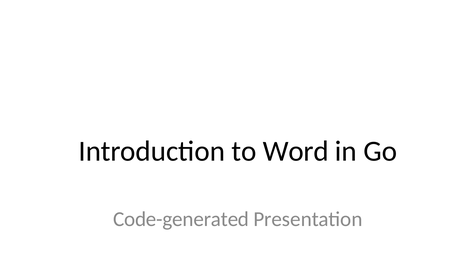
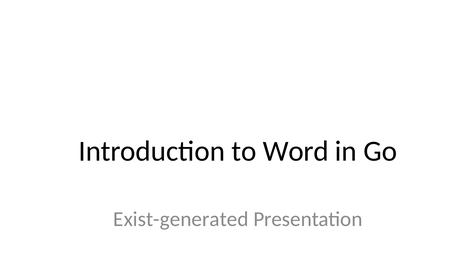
Code-generated: Code-generated -> Exist-generated (181, 219)
